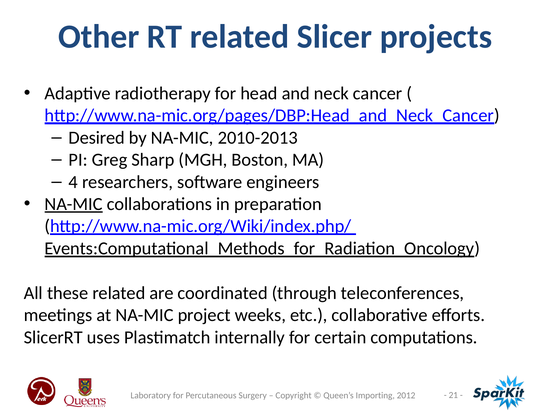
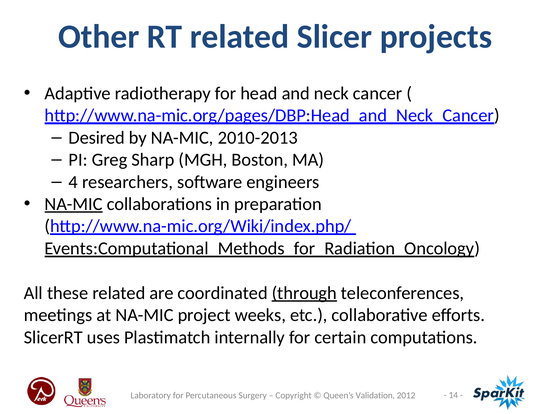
through underline: none -> present (304, 293)
21: 21 -> 14 (453, 395)
Importing: Importing -> Validation (375, 395)
